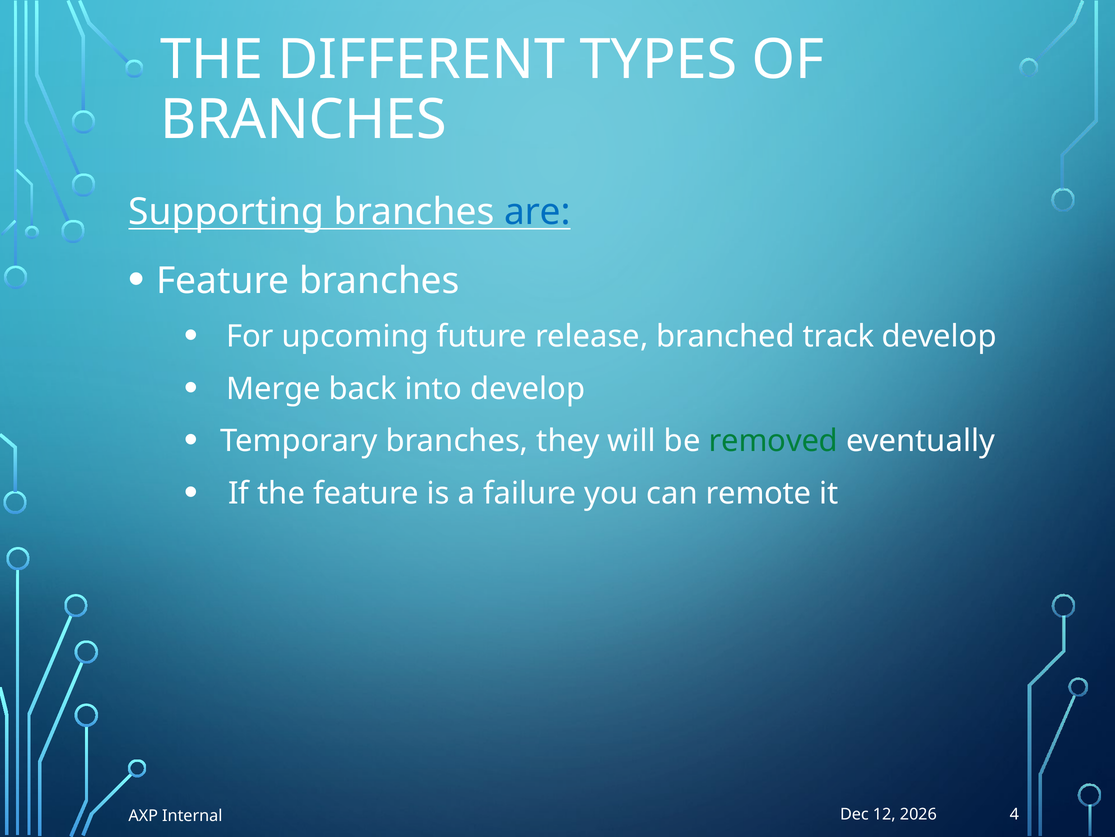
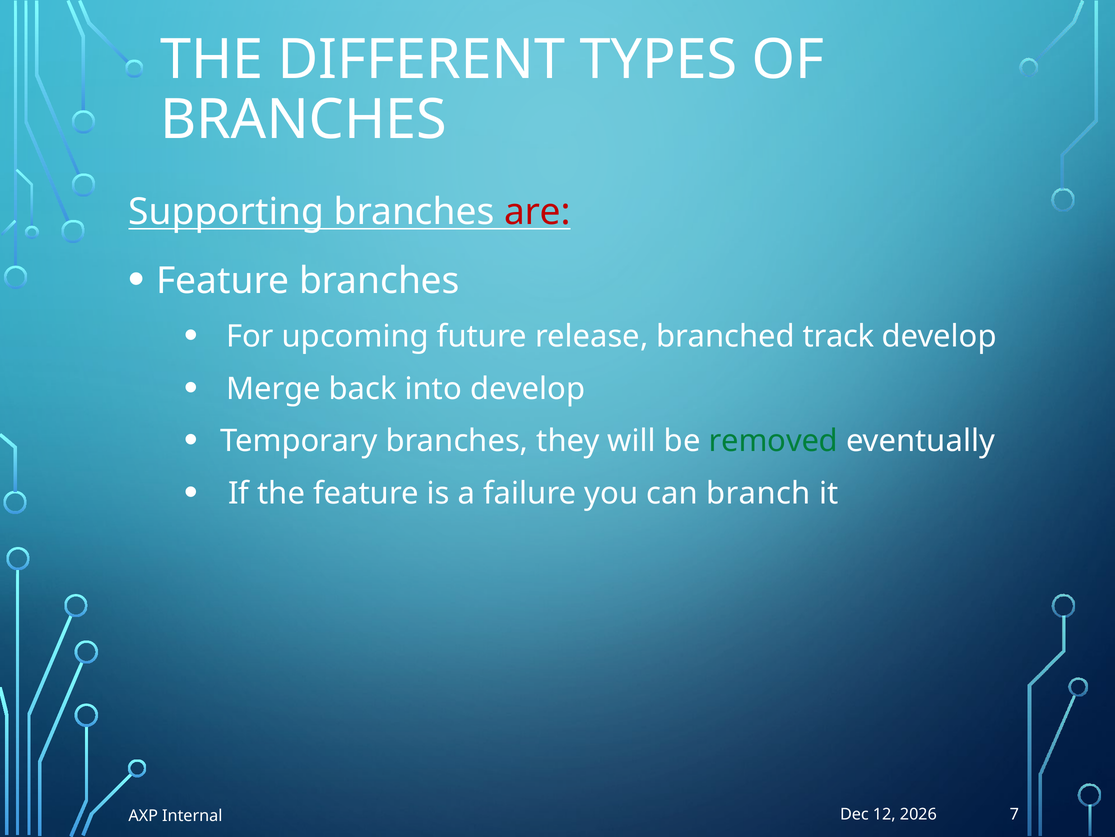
are colour: blue -> red (537, 212)
remote: remote -> branch (758, 493)
4: 4 -> 7 (1014, 814)
